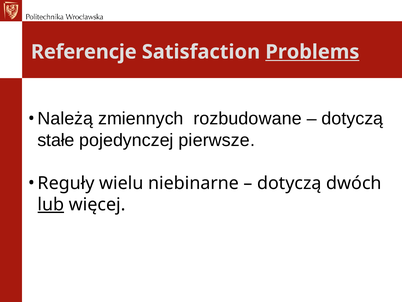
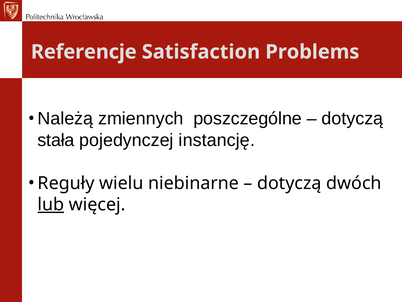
Problems underline: present -> none (312, 52)
rozbudowane: rozbudowane -> poszczególne (248, 119)
stałe: stałe -> stała (56, 140)
pierwsze: pierwsze -> instancję (217, 140)
